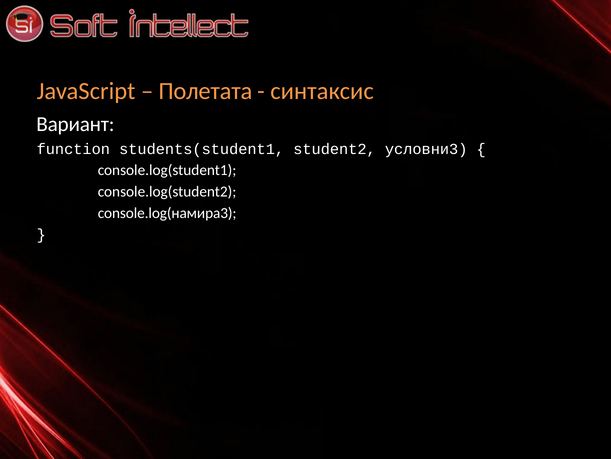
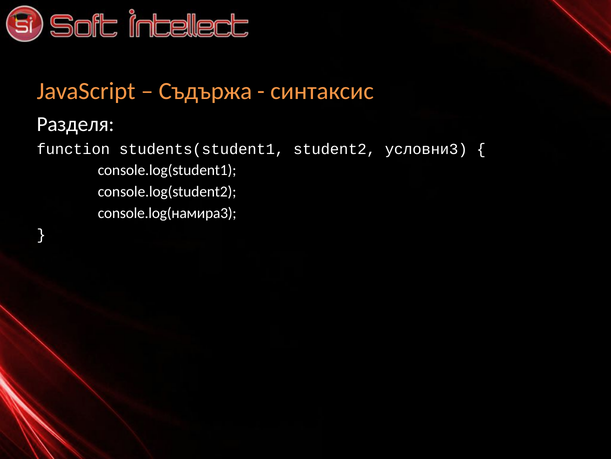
Полетата: Полетата -> Съдържа (205, 91)
Вариант: Вариант -> Разделя (75, 124)
